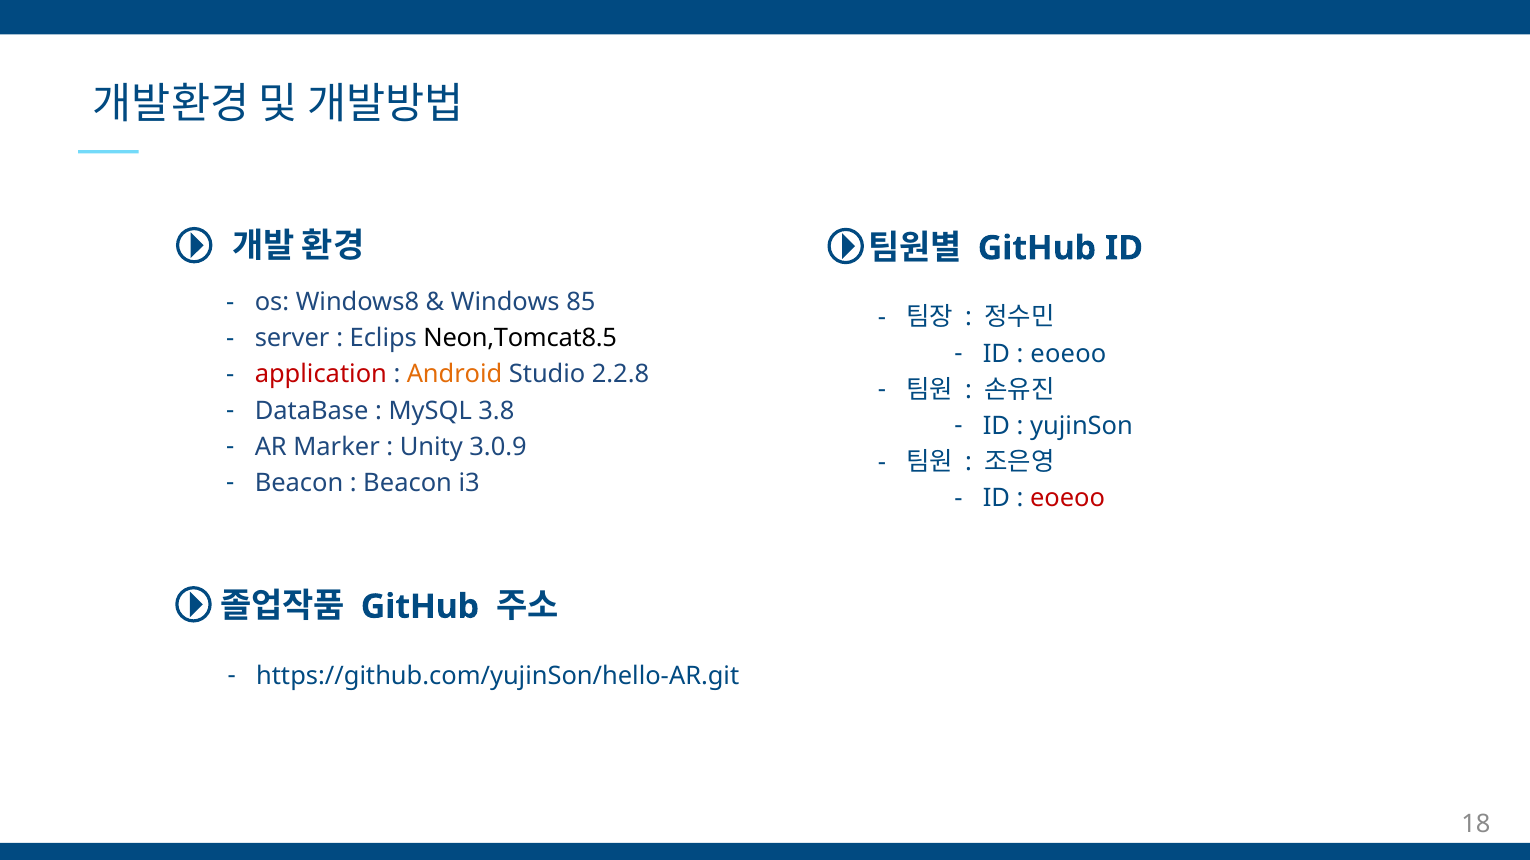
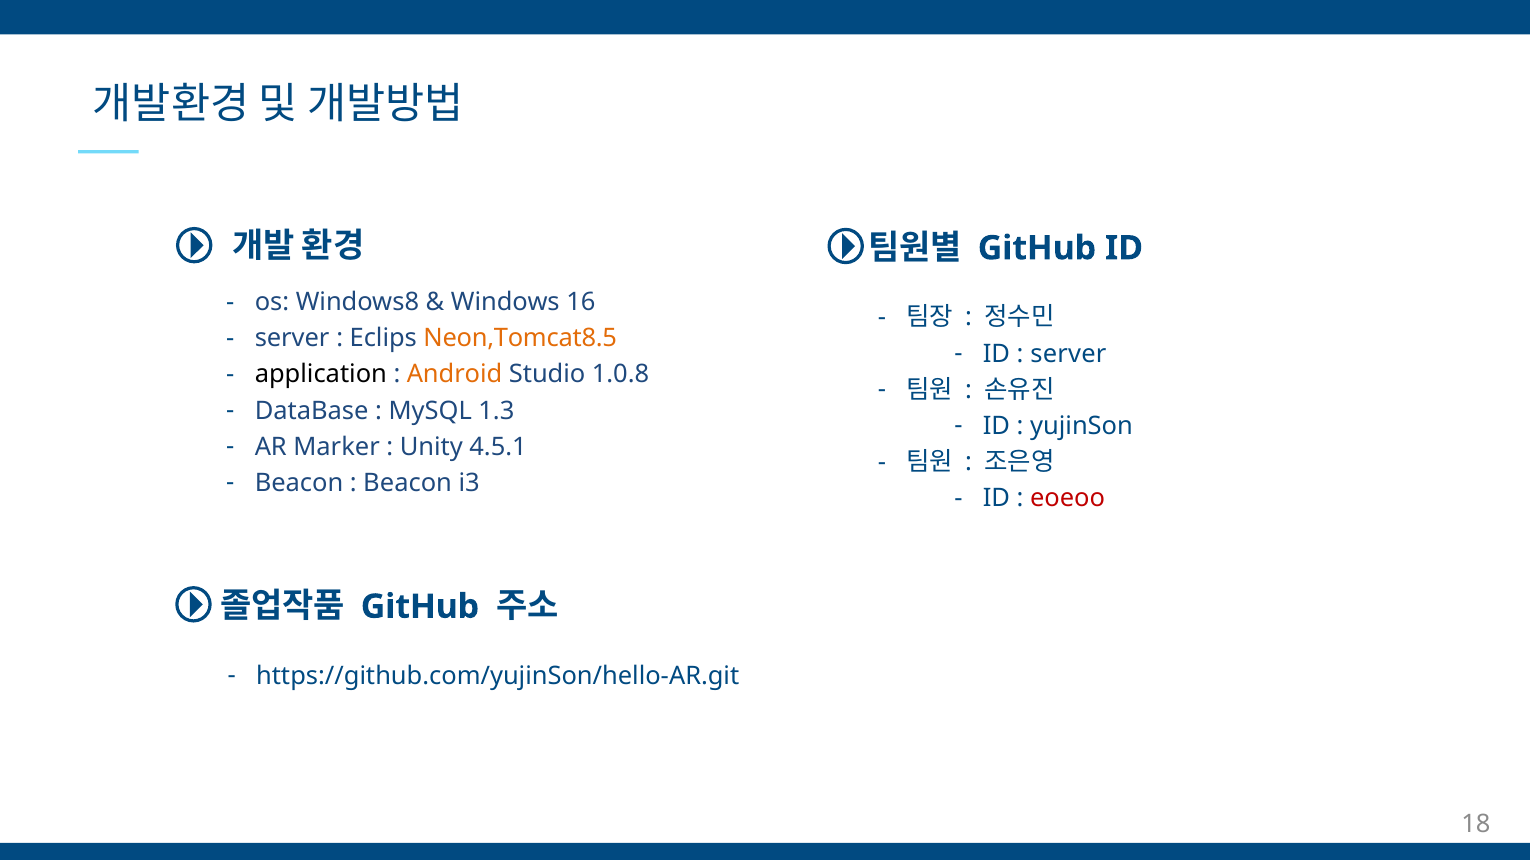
85: 85 -> 16 (581, 303)
Neon,Tomcat8.5 colour: black -> orange (520, 339)
eoeoo: eoeoo -> server (1068, 354)
application colour: red -> black (321, 375)
2.2.8: 2.2.8 -> 1.0.8 (620, 375)
3.8: 3.8 -> 1.3 (496, 411)
3.0.9: 3.0.9 -> 4.5.1 (498, 447)
